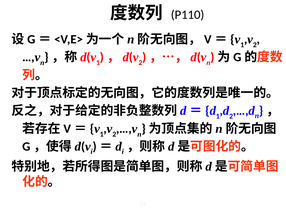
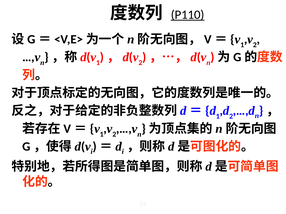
P110 underline: none -> present (188, 15)
